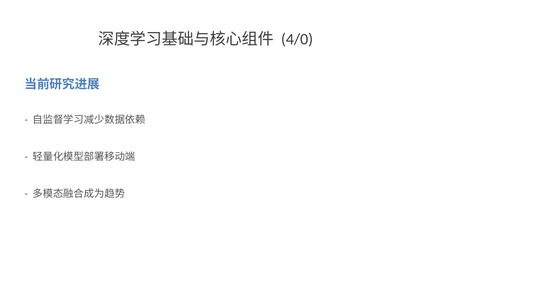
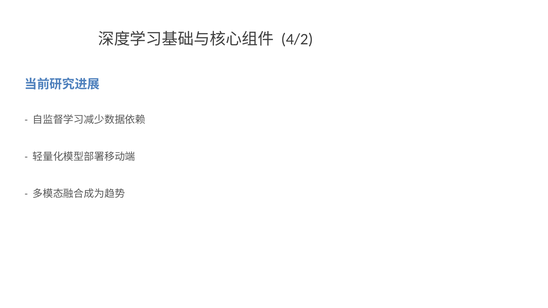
4/0: 4/0 -> 4/2 (297, 39)
